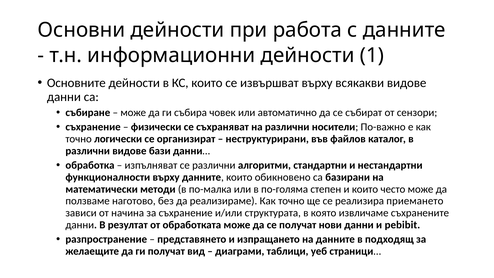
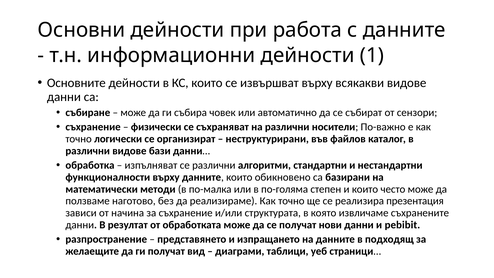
приемането: приемането -> презентация (415, 201)
